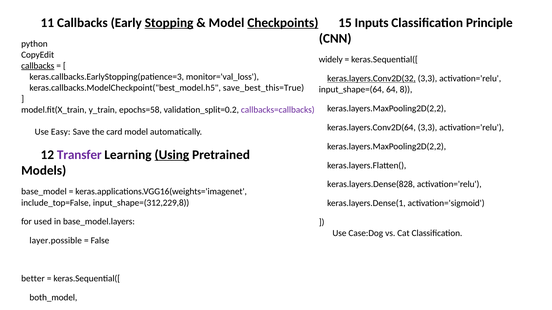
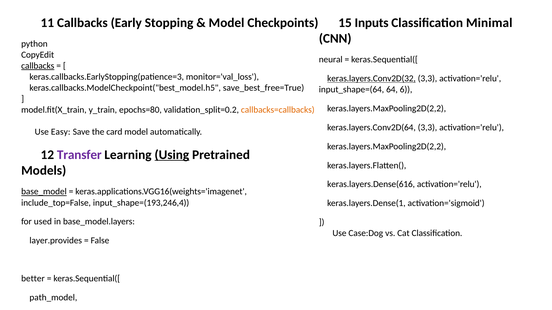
Stopping underline: present -> none (169, 23)
Checkpoints underline: present -> none (283, 23)
Principle: Principle -> Minimal (489, 23)
widely: widely -> neural (331, 60)
save_best_this=True: save_best_this=True -> save_best_free=True (264, 88)
8: 8 -> 6 (406, 90)
epochs=58: epochs=58 -> epochs=80 (140, 110)
callbacks=callbacks colour: purple -> orange (278, 110)
keras.layers.Dense(828: keras.layers.Dense(828 -> keras.layers.Dense(616 (371, 185)
base_model underline: none -> present (44, 192)
input_shape=(312,229,8: input_shape=(312,229,8 -> input_shape=(193,246,4 (141, 203)
layer.possible: layer.possible -> layer.provides (56, 241)
both_model: both_model -> path_model (53, 298)
